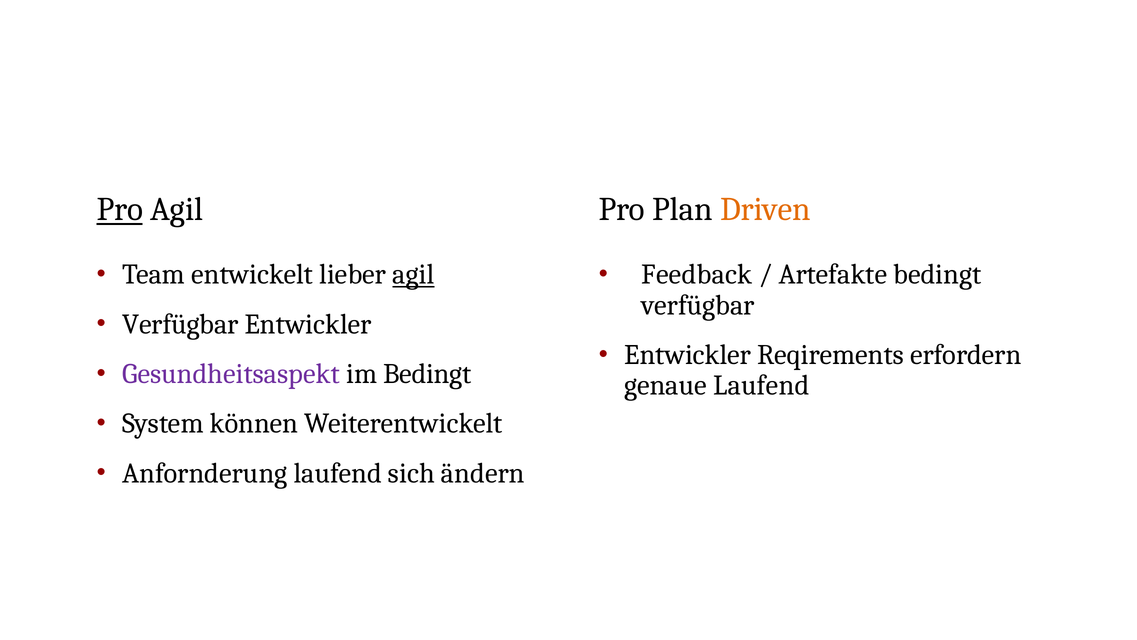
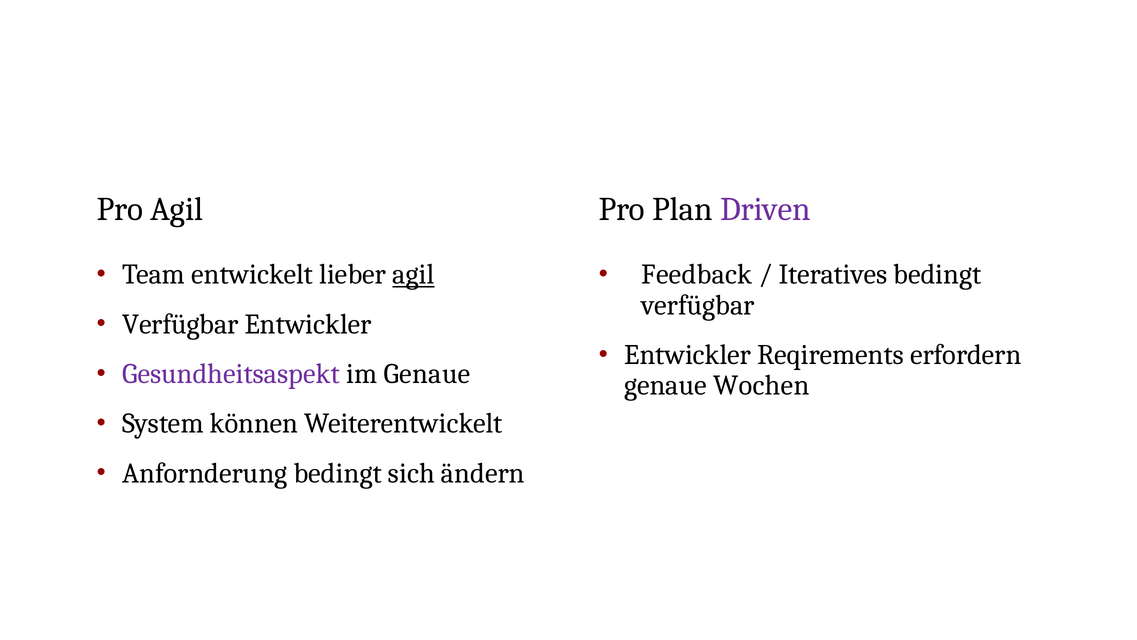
Pro underline: present -> none (120, 209)
Driven colour: orange -> purple (765, 209)
Artefakte: Artefakte -> Iteratives (833, 274)
im Bedingt: Bedingt -> Genaue (427, 374)
genaue Laufend: Laufend -> Wochen (761, 385)
Anfornderung laufend: laufend -> bedingt (338, 473)
